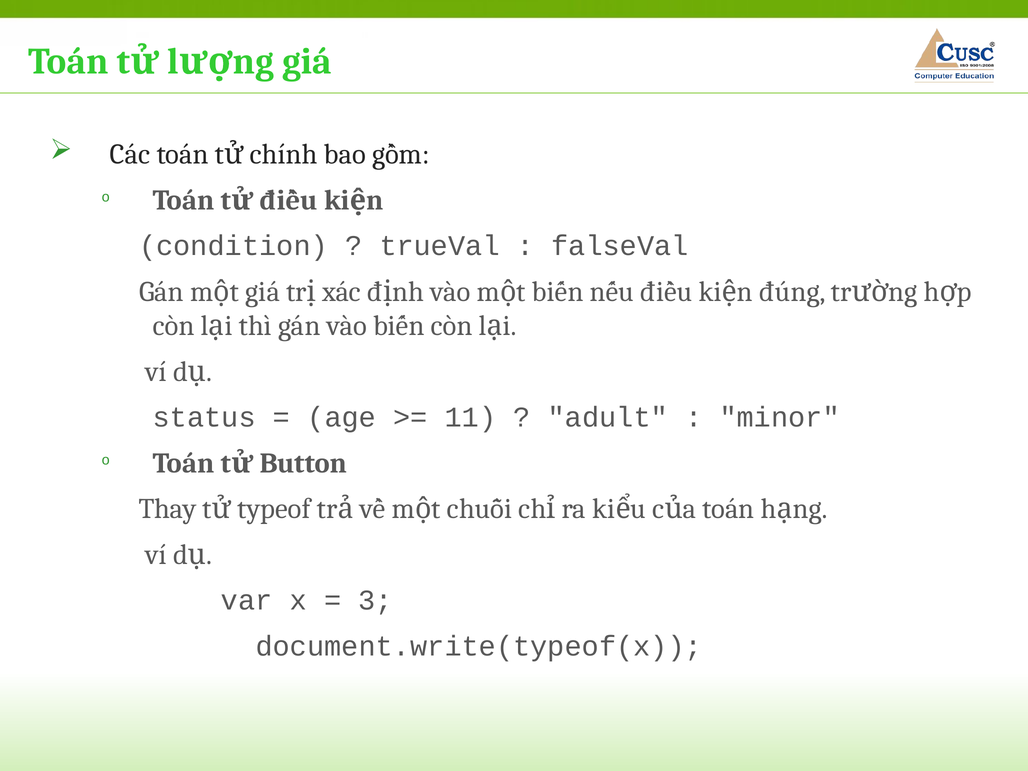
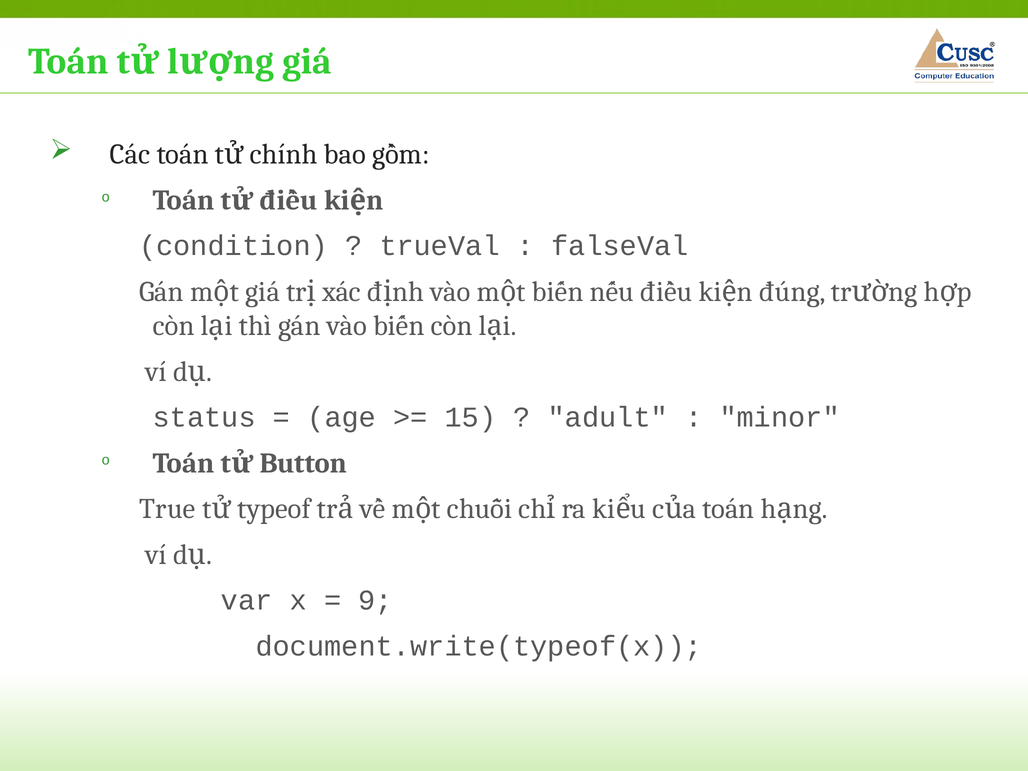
11: 11 -> 15 (470, 417)
Thay: Thay -> True (167, 509)
3: 3 -> 9 (375, 600)
